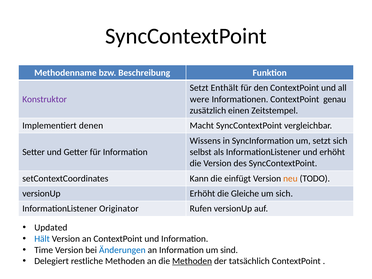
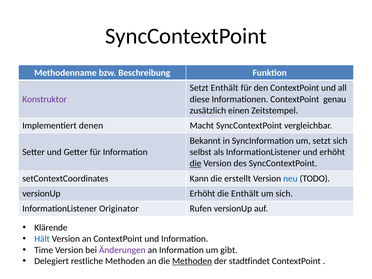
were: were -> diese (200, 99)
Wissens: Wissens -> Bekannt (205, 141)
die underline: none -> present (196, 163)
einfügt: einfügt -> erstellt (238, 178)
neu colour: orange -> blue (290, 178)
die Gleiche: Gleiche -> Enthält (245, 194)
Updated: Updated -> Klärende (51, 228)
Änderungen colour: blue -> purple (122, 250)
sind: sind -> gibt (229, 250)
tatsächlich: tatsächlich -> stadtfindet (249, 261)
